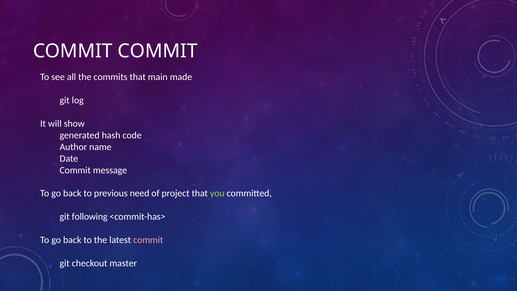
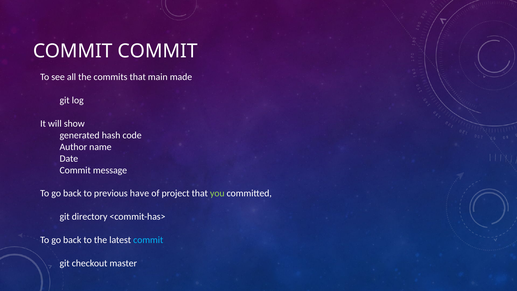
need: need -> have (139, 193)
following: following -> directory (90, 217)
commit colour: pink -> light blue (148, 240)
